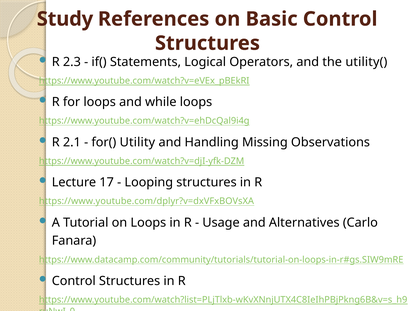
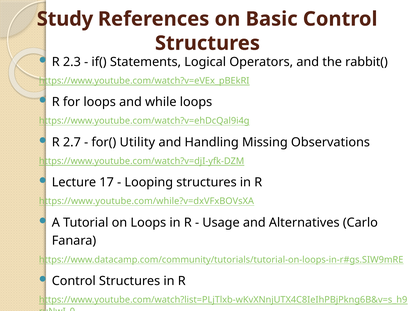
utility(: utility( -> rabbit( (367, 62)
2.1: 2.1 -> 2.7 (72, 142)
https://www.youtube.com/dplyr?v=dxVFxBOVsXA: https://www.youtube.com/dplyr?v=dxVFxBOVsXA -> https://www.youtube.com/while?v=dxVFxBOVsXA (146, 201)
